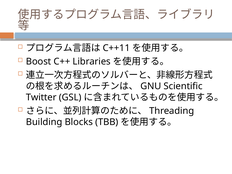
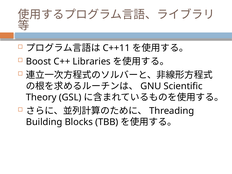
Twitter: Twitter -> Theory (41, 97)
